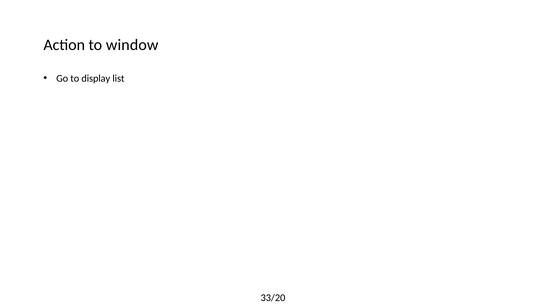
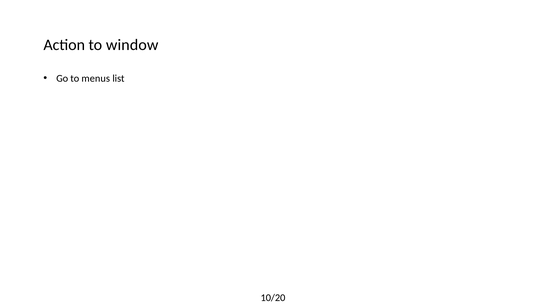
display: display -> menus (96, 78)
33/20: 33/20 -> 10/20 (273, 297)
